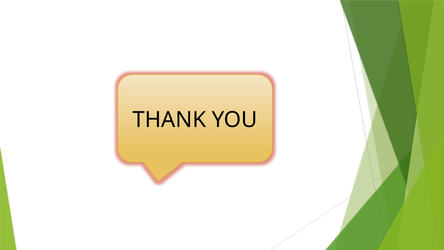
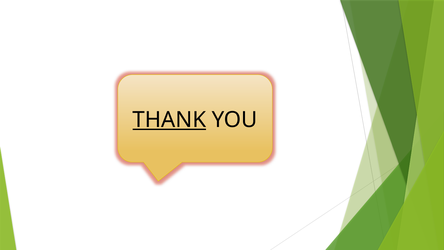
THANK underline: none -> present (169, 120)
